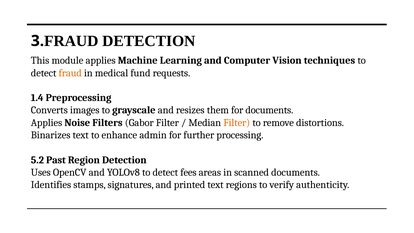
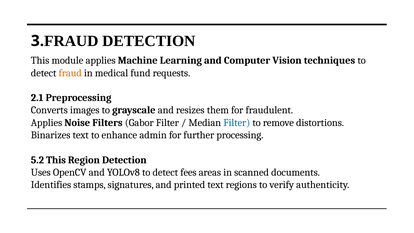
1.4: 1.4 -> 2.1 (37, 98)
for documents: documents -> fraudulent (269, 110)
Filter colour: orange -> blue (237, 123)
5.2 Past: Past -> This (56, 160)
